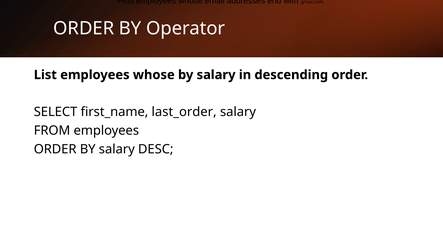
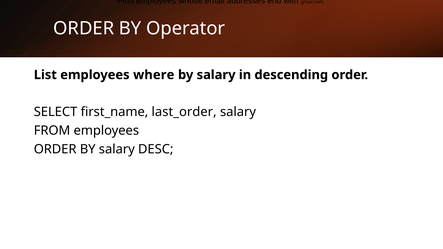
List employees whose: whose -> where (154, 75)
